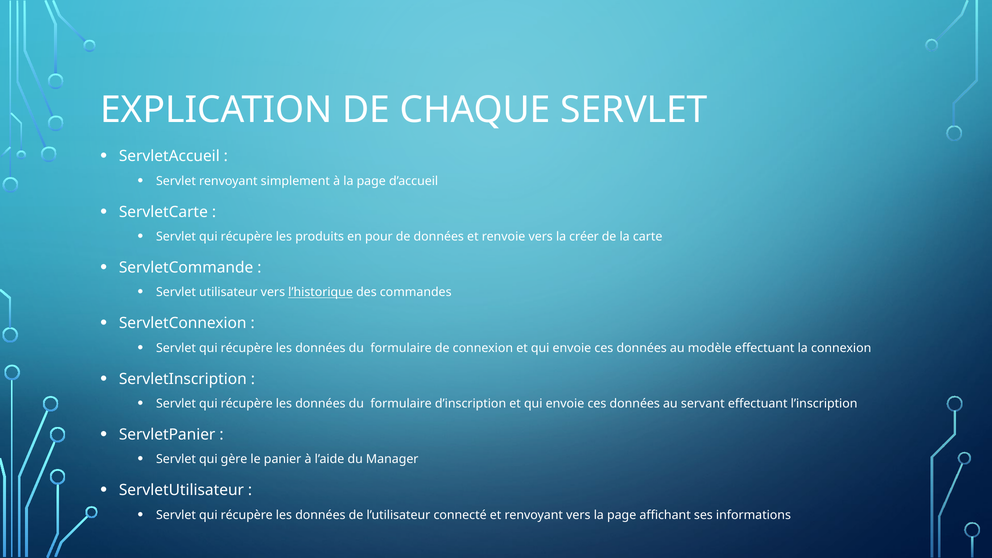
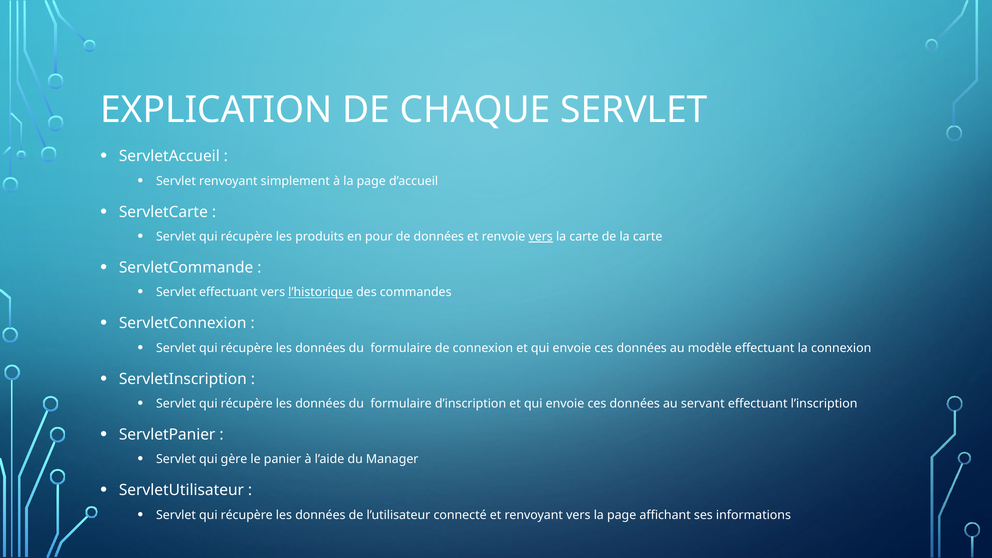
vers underline: none -> present (541, 237)
créer: créer -> carte (584, 237)
Servlet utilisateur: utilisateur -> effectuant (228, 292)
